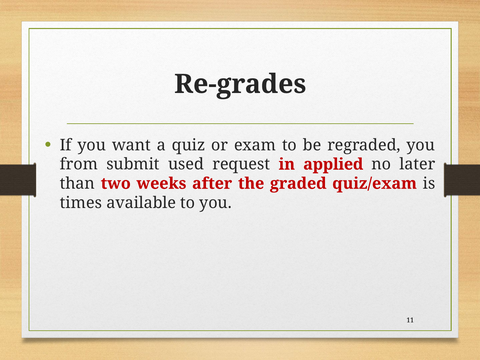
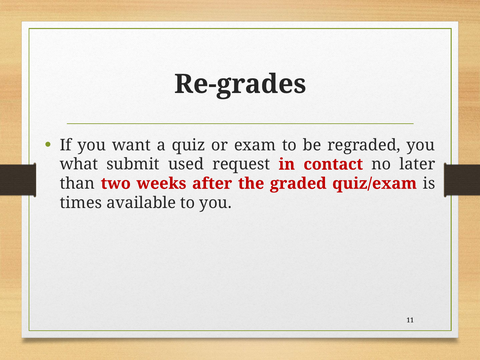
from: from -> what (79, 164)
applied: applied -> contact (333, 164)
